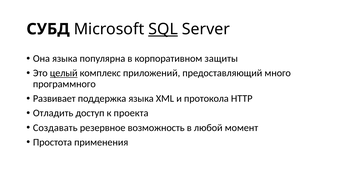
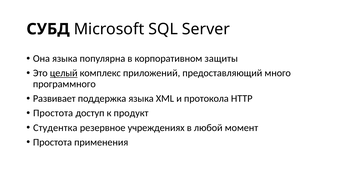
SQL underline: present -> none (163, 29)
Отладить: Отладить -> Простота (53, 113)
проекта: проекта -> продукт (131, 113)
Создавать: Создавать -> Студентка (55, 128)
возможность: возможность -> учреждениях (156, 128)
